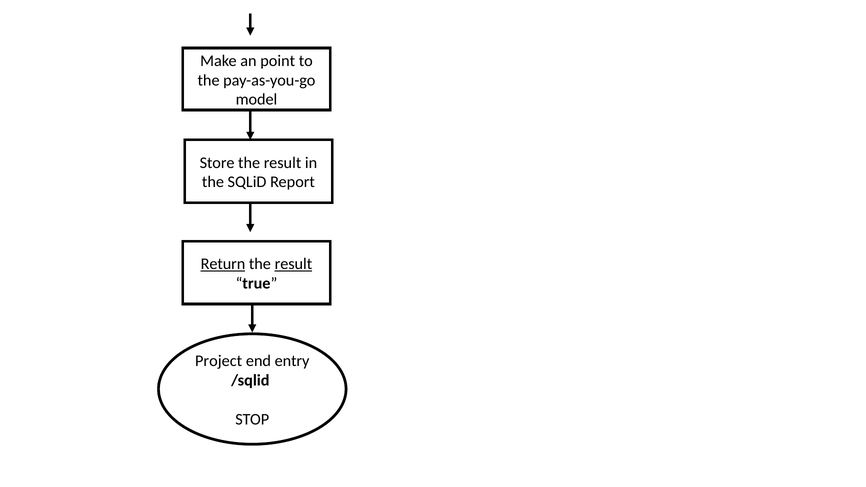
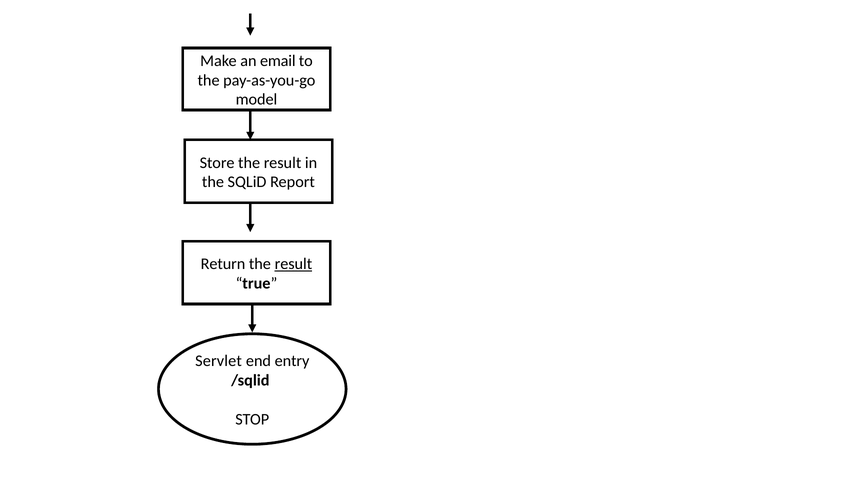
point: point -> email (278, 61)
Return underline: present -> none (223, 264)
Project: Project -> Servlet (219, 361)
